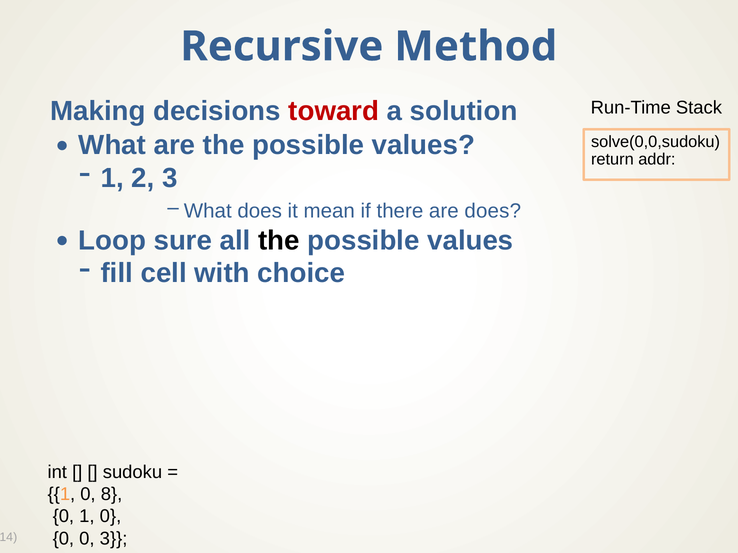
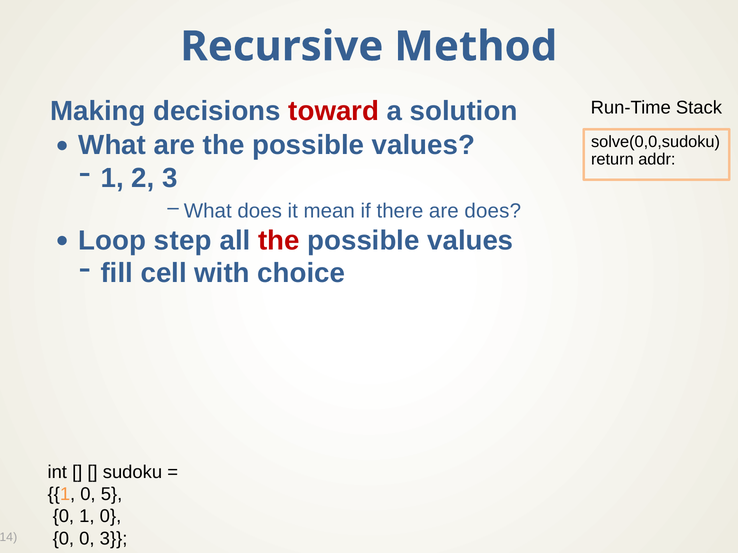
sure: sure -> step (183, 241)
the colour: black -> red (279, 241)
8: 8 -> 5 (112, 495)
